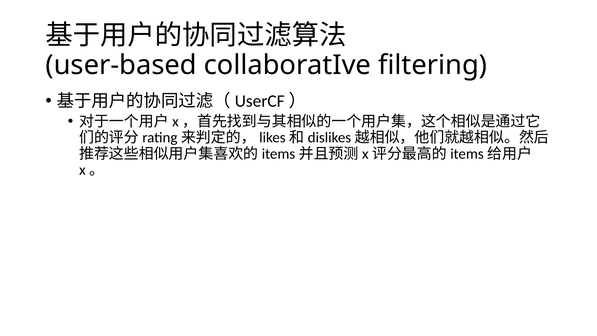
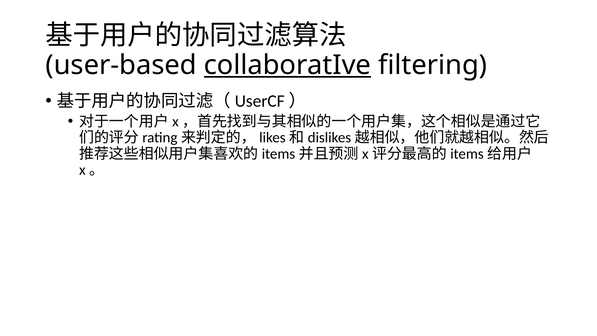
collaboratIve underline: none -> present (287, 65)
